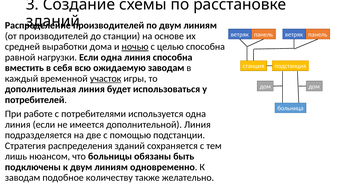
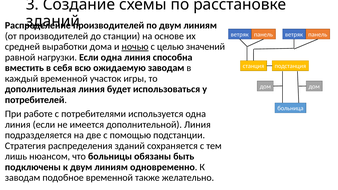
целью способна: способна -> значений (205, 47)
участок underline: present -> none (106, 79)
подобное количеству: количеству -> временной (109, 178)
